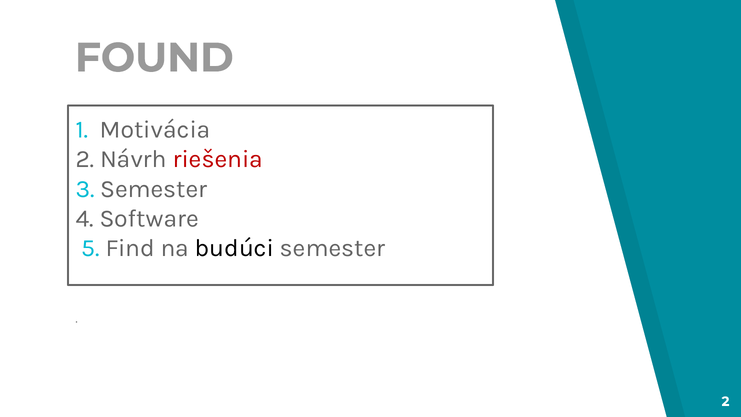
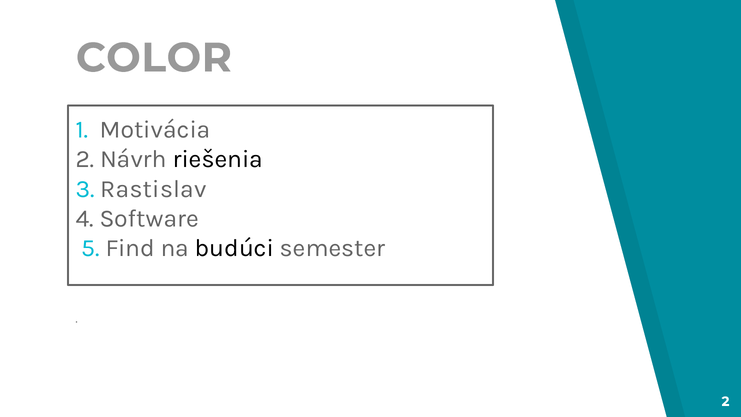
FOUND: FOUND -> COLOR (154, 58)
riešenia colour: red -> black (218, 159)
3 Semester: Semester -> Rastislav (154, 189)
